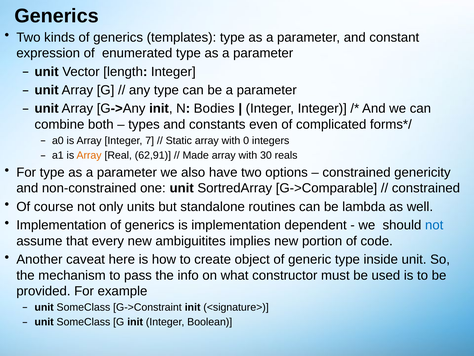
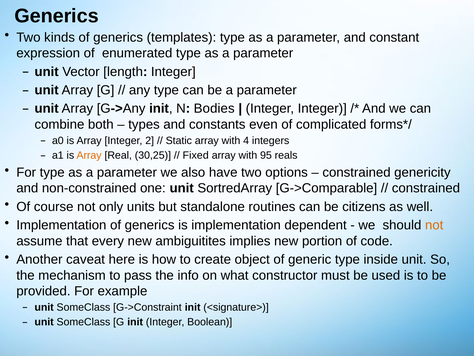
7: 7 -> 2 (150, 140)
0: 0 -> 4 (246, 140)
62,91: 62,91 -> 30,25 (153, 155)
Made: Made -> Fixed (196, 155)
30: 30 -> 95 (266, 155)
lambda: lambda -> citizens (364, 206)
not colour: blue -> orange (434, 225)
